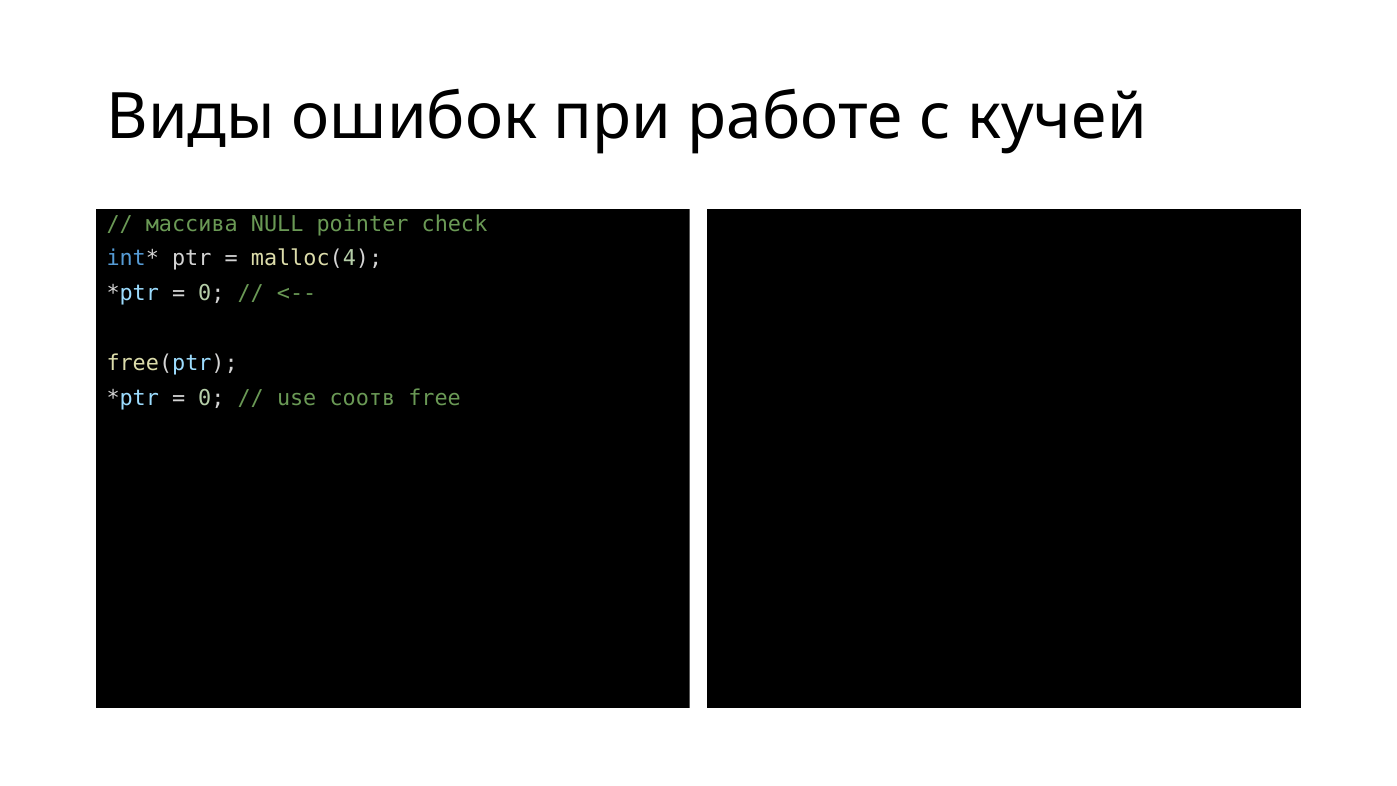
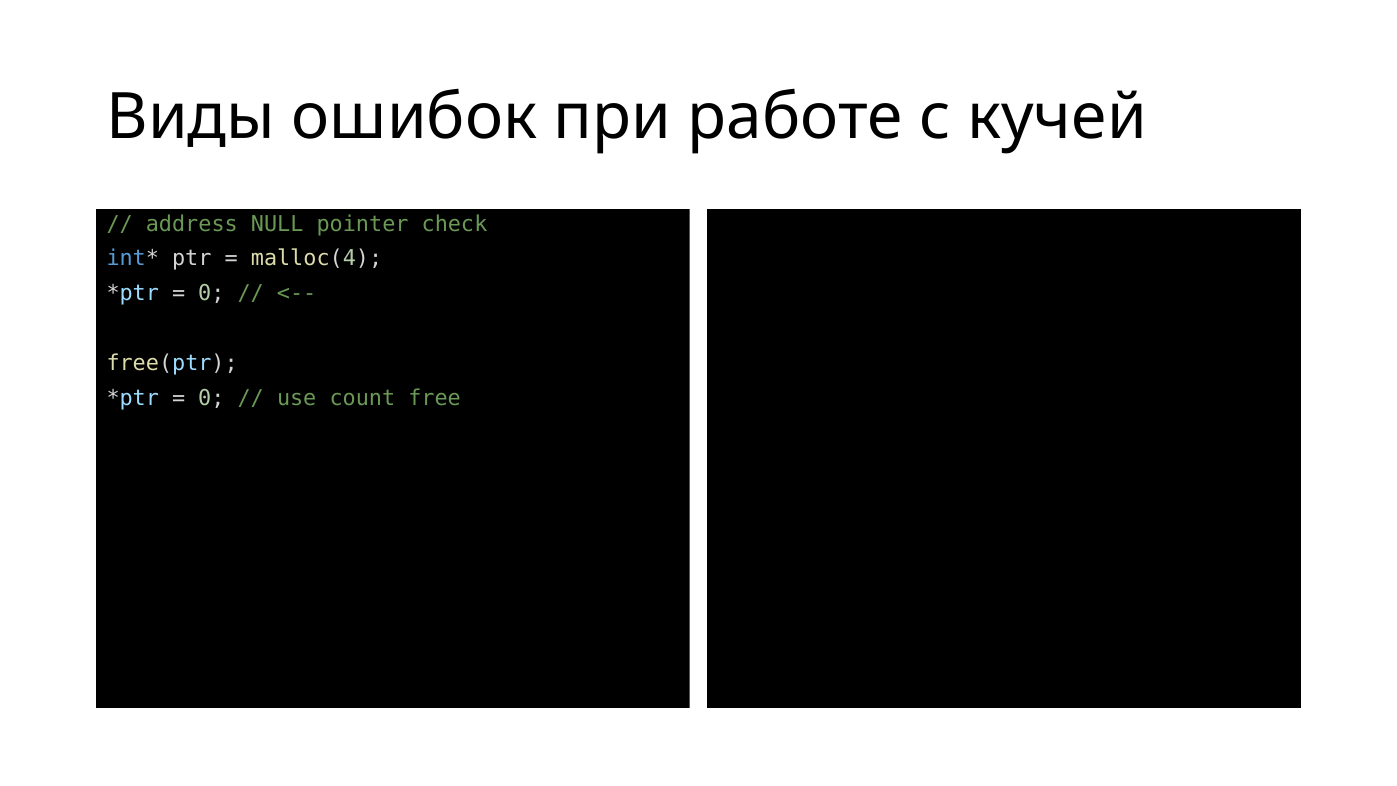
массива: массива -> address (192, 224)
соотв: соотв -> count (362, 398)
